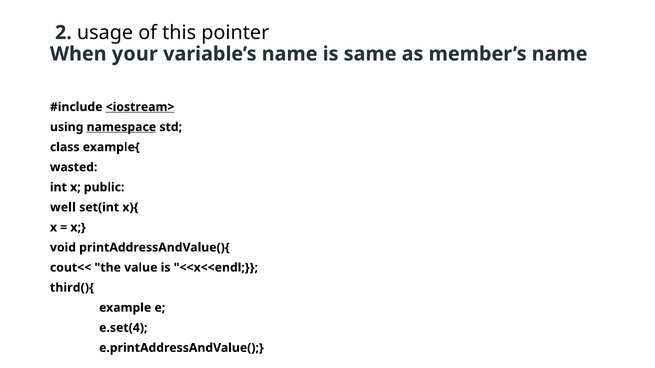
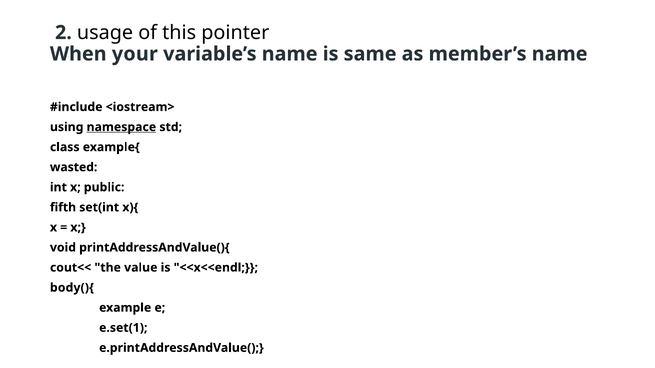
<iostream> underline: present -> none (140, 107)
well: well -> fifth (63, 208)
third(){: third(){ -> body(){ (72, 288)
e.set(4: e.set(4 -> e.set(1 (123, 328)
